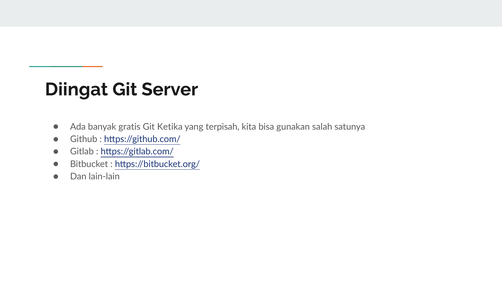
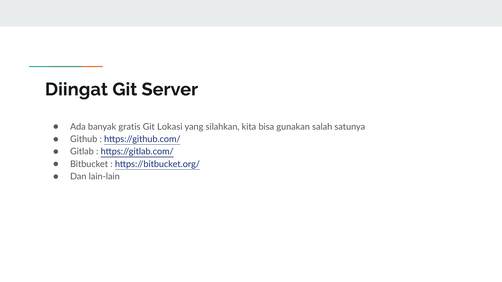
Ketika: Ketika -> Lokasi (170, 127)
terpisah: terpisah -> silahkan (223, 127)
